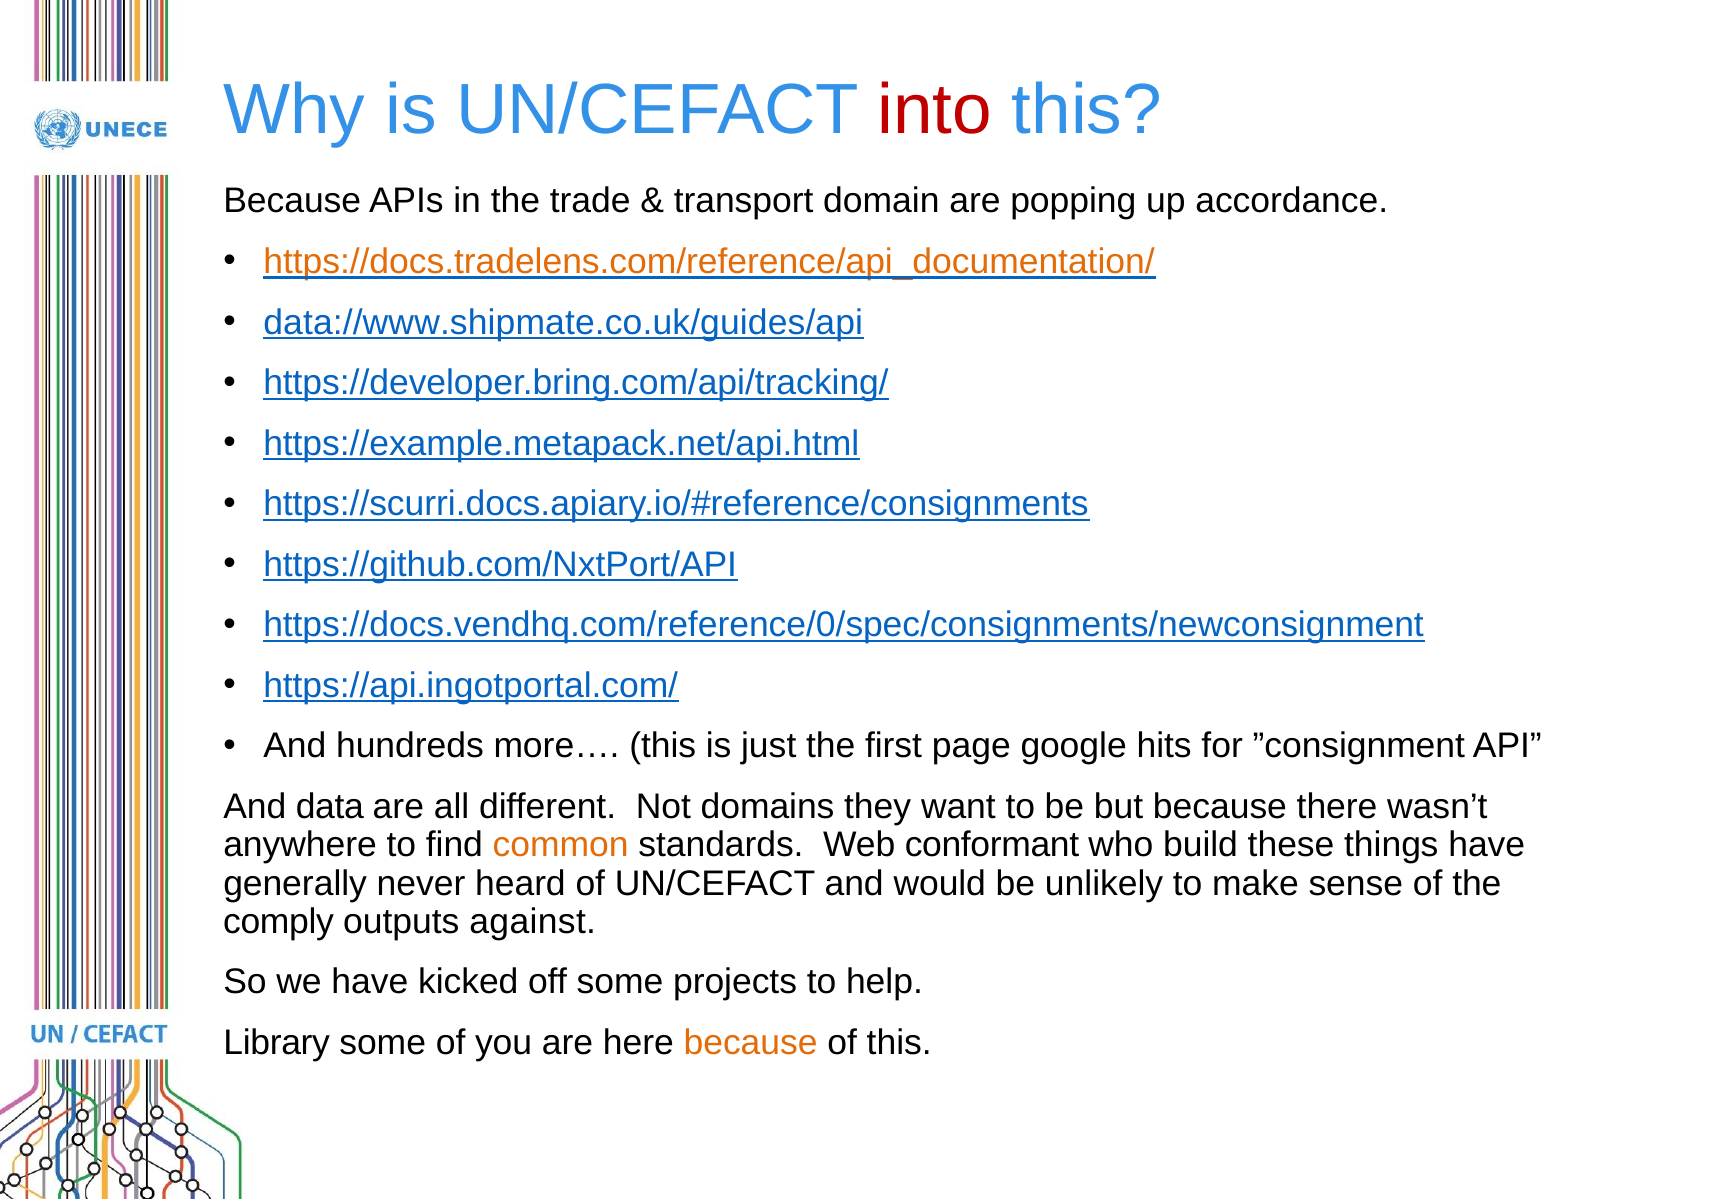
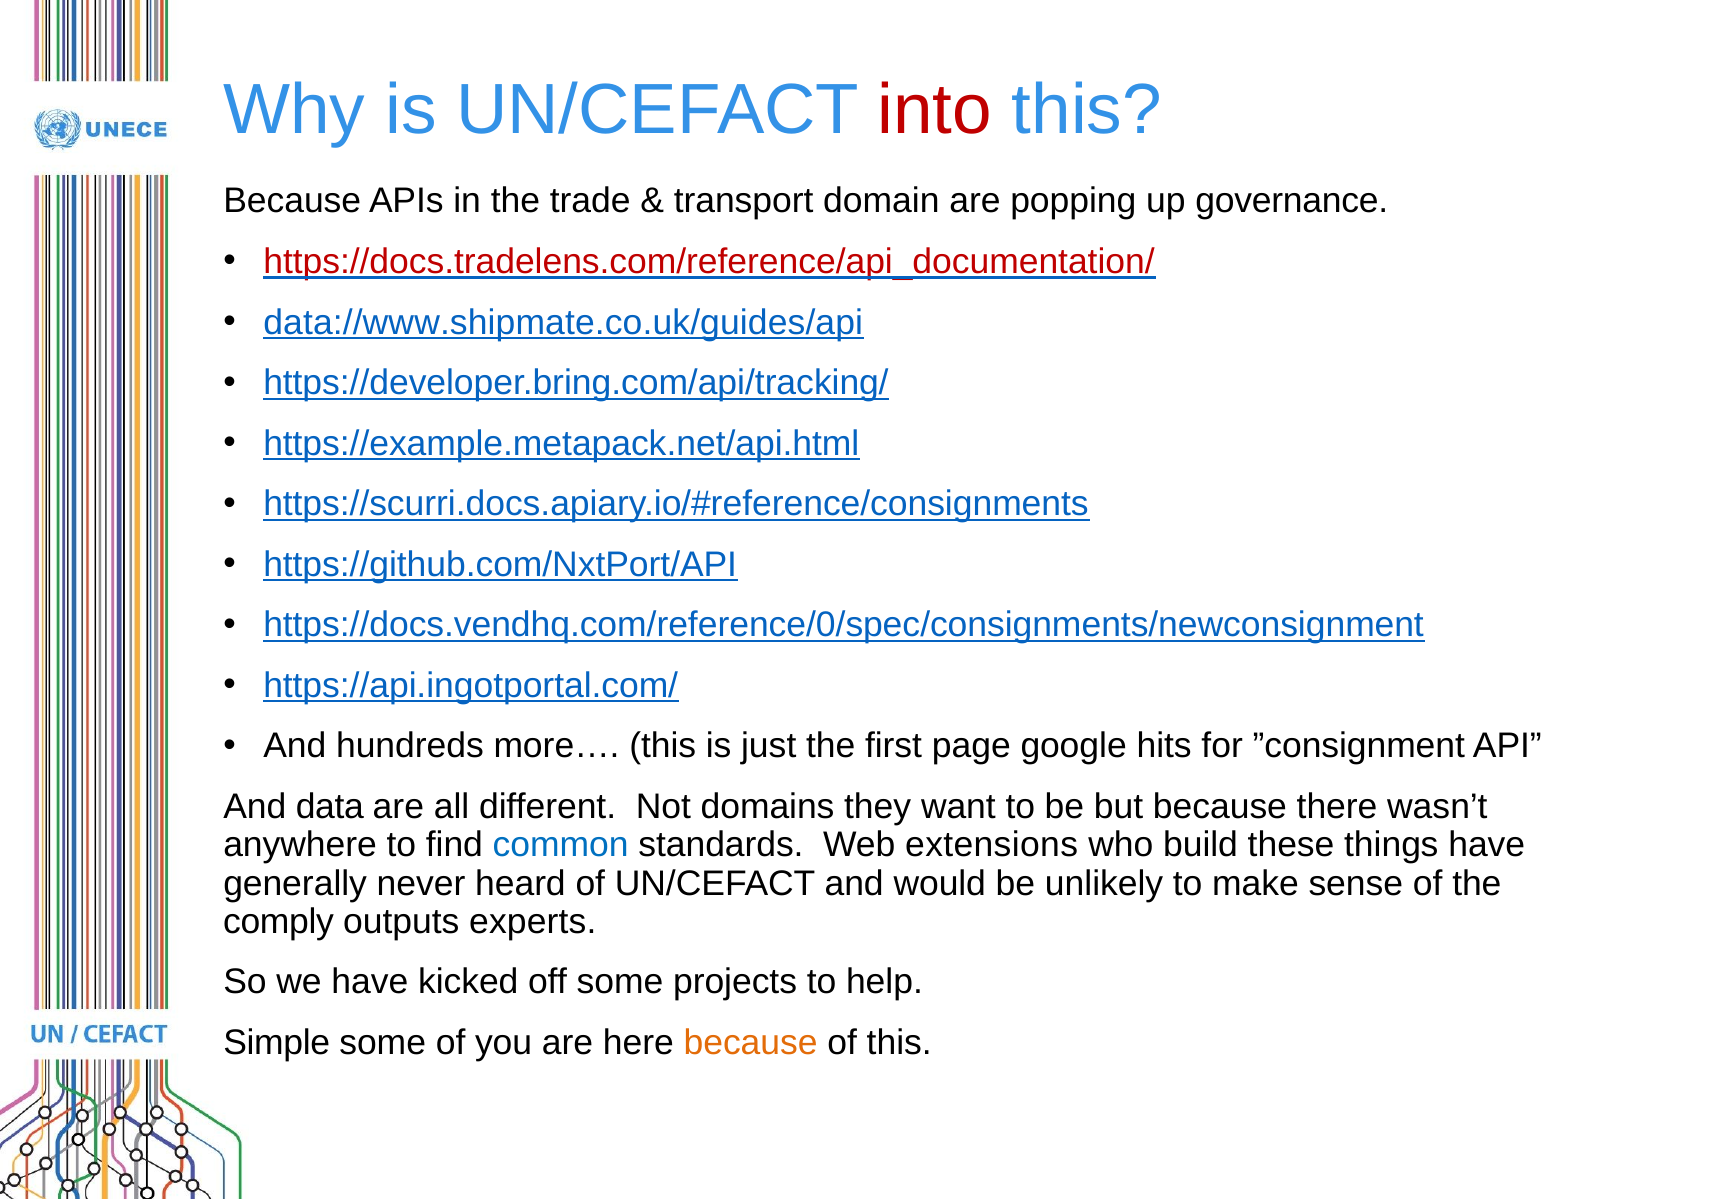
accordance: accordance -> governance (1292, 201)
https://docs.tradelens.com/reference/api_documentation/ colour: orange -> red (709, 262)
common colour: orange -> blue (561, 845)
conformant: conformant -> extensions (992, 845)
against: against -> experts (533, 922)
Library: Library -> Simple (277, 1043)
